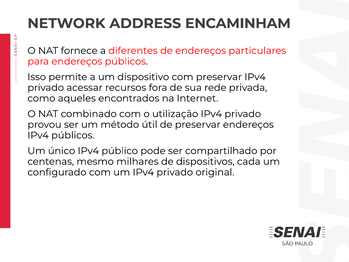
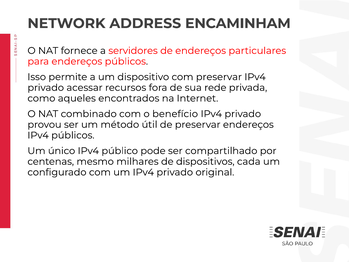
diferentes: diferentes -> servidores (133, 51)
utilização: utilização -> benefício (175, 114)
